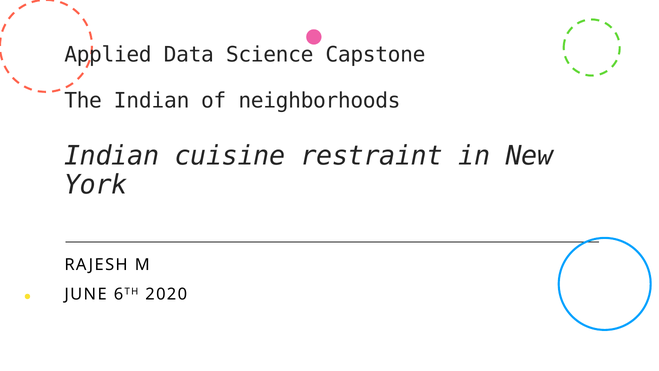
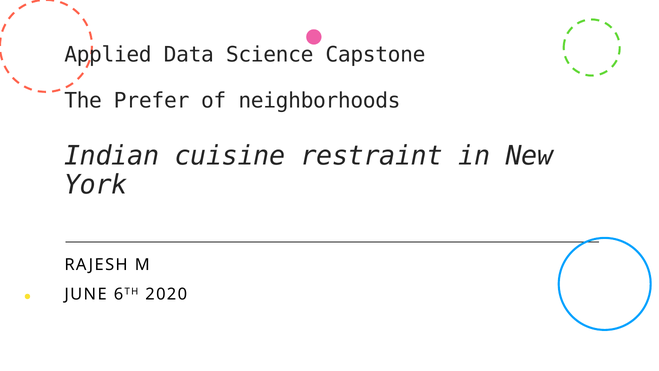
The Indian: Indian -> Prefer (152, 101)
